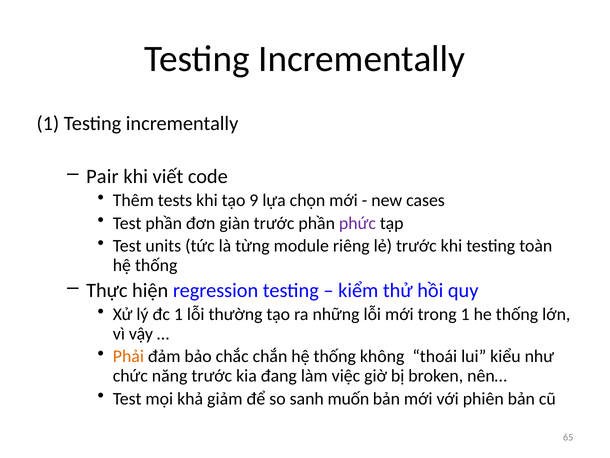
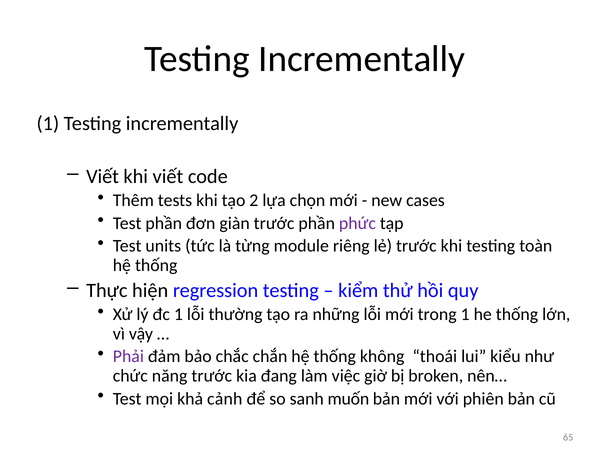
Pair: Pair -> Viết (103, 176)
9: 9 -> 2 (254, 200)
Phải colour: orange -> purple (128, 356)
giảm: giảm -> cảnh (225, 398)
